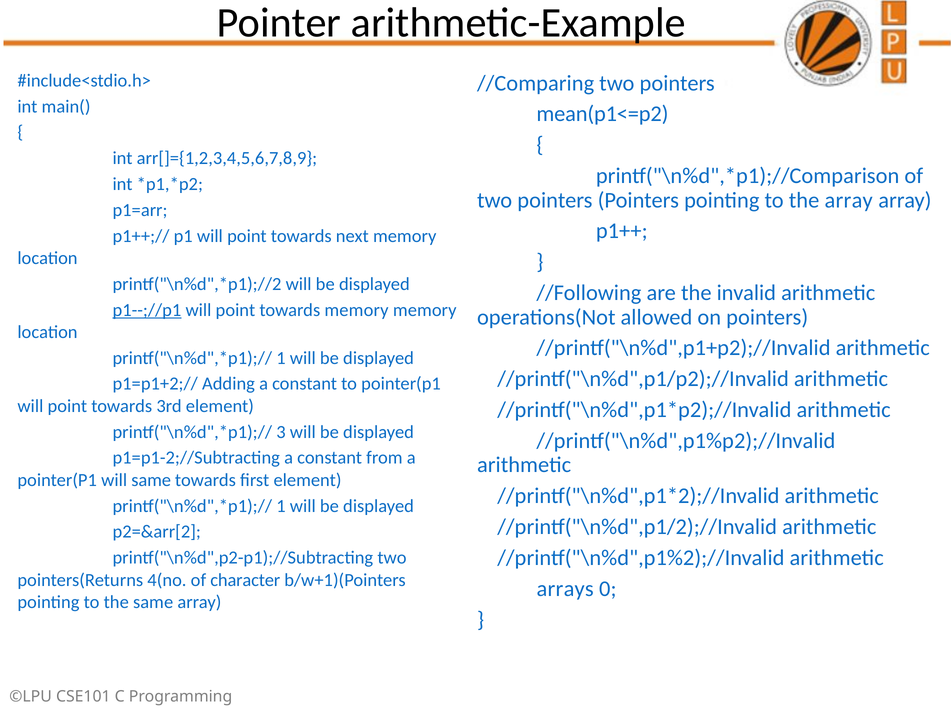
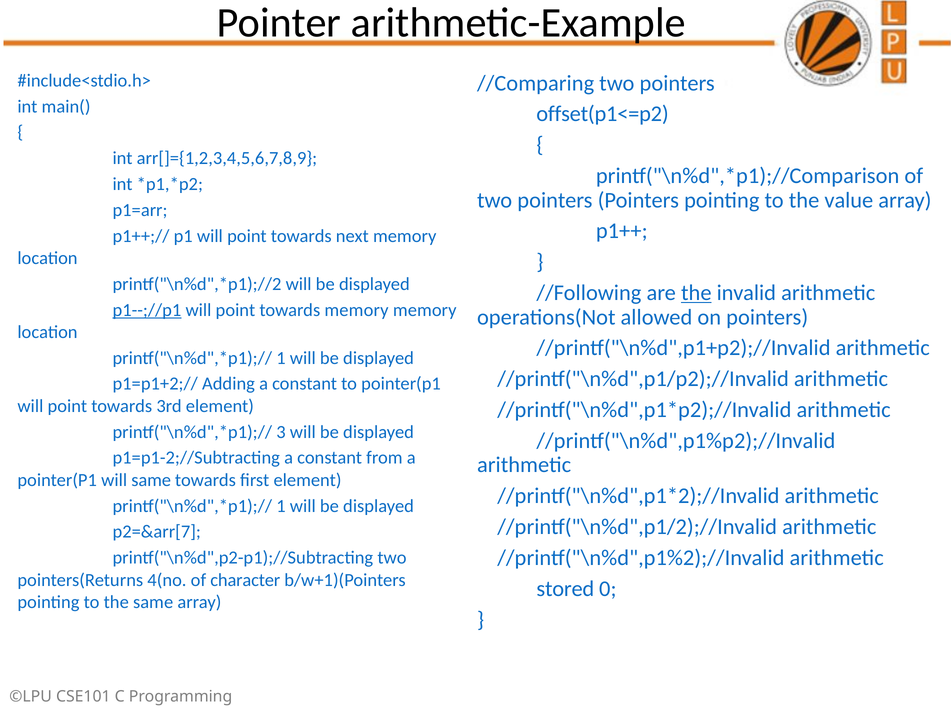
mean(p1<=p2: mean(p1<=p2 -> offset(p1<=p2 (603, 114)
the array: array -> value (849, 200)
the underline: none -> present (696, 293)
p2=&arr[2: p2=&arr[2 -> p2=&arr[7 (157, 532)
arrays: arrays -> stored (565, 589)
